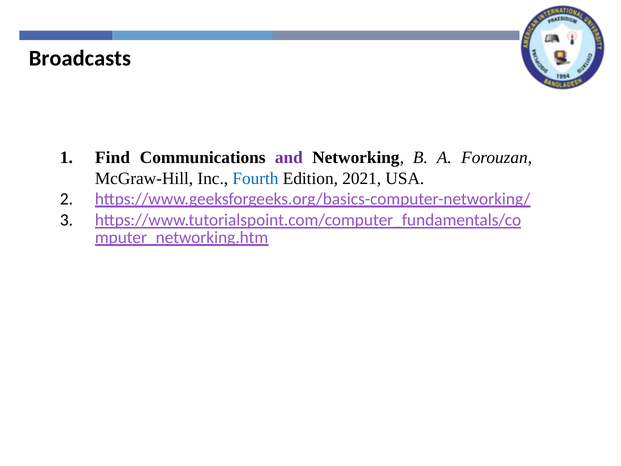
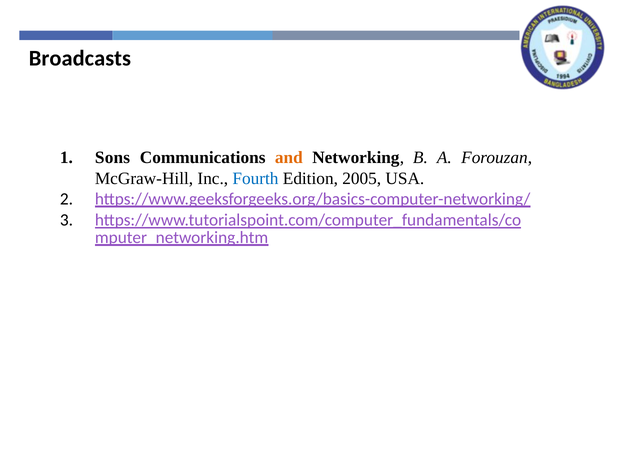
Find: Find -> Sons (113, 158)
and colour: purple -> orange (289, 158)
2021: 2021 -> 2005 (362, 178)
